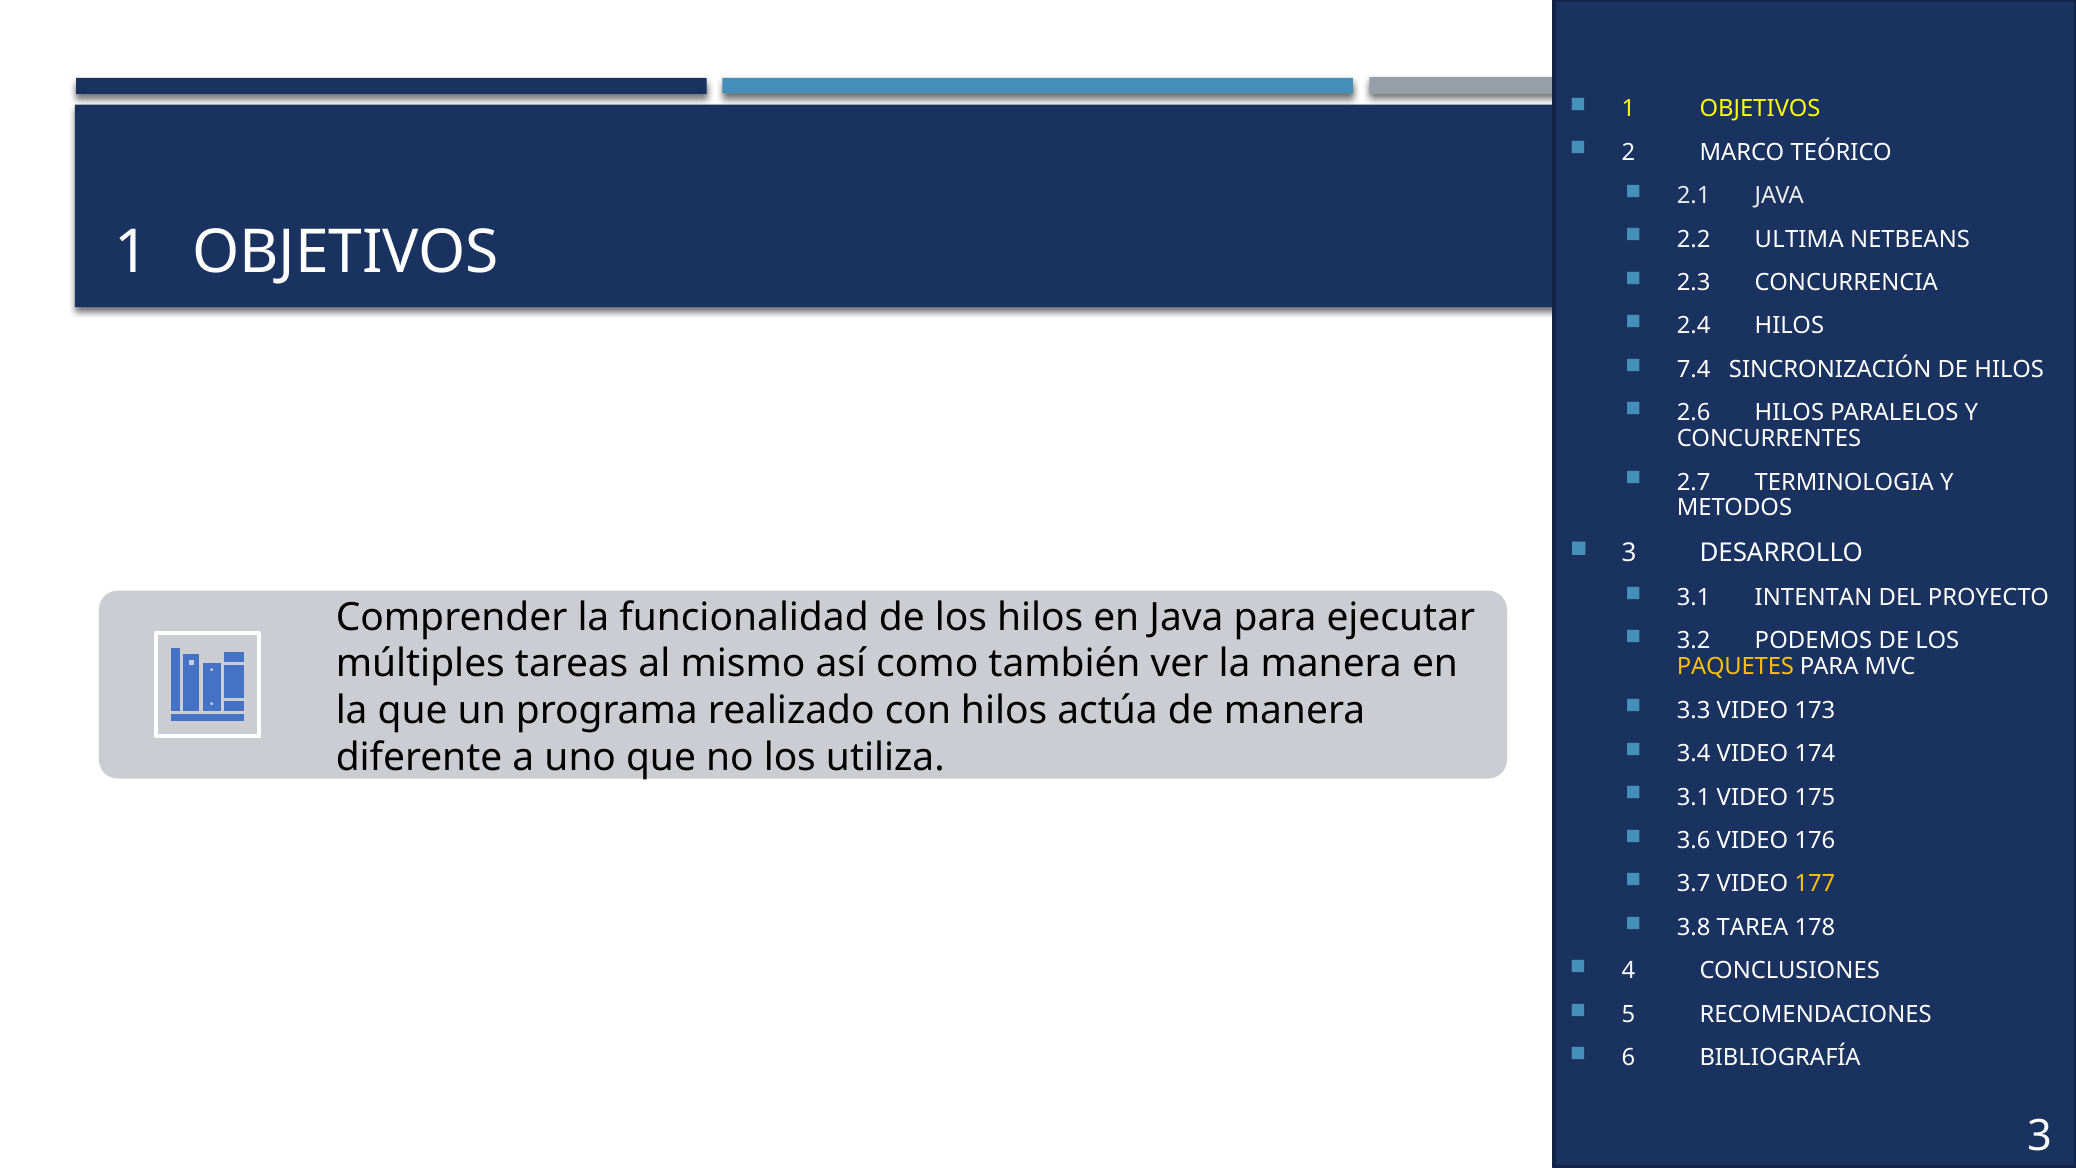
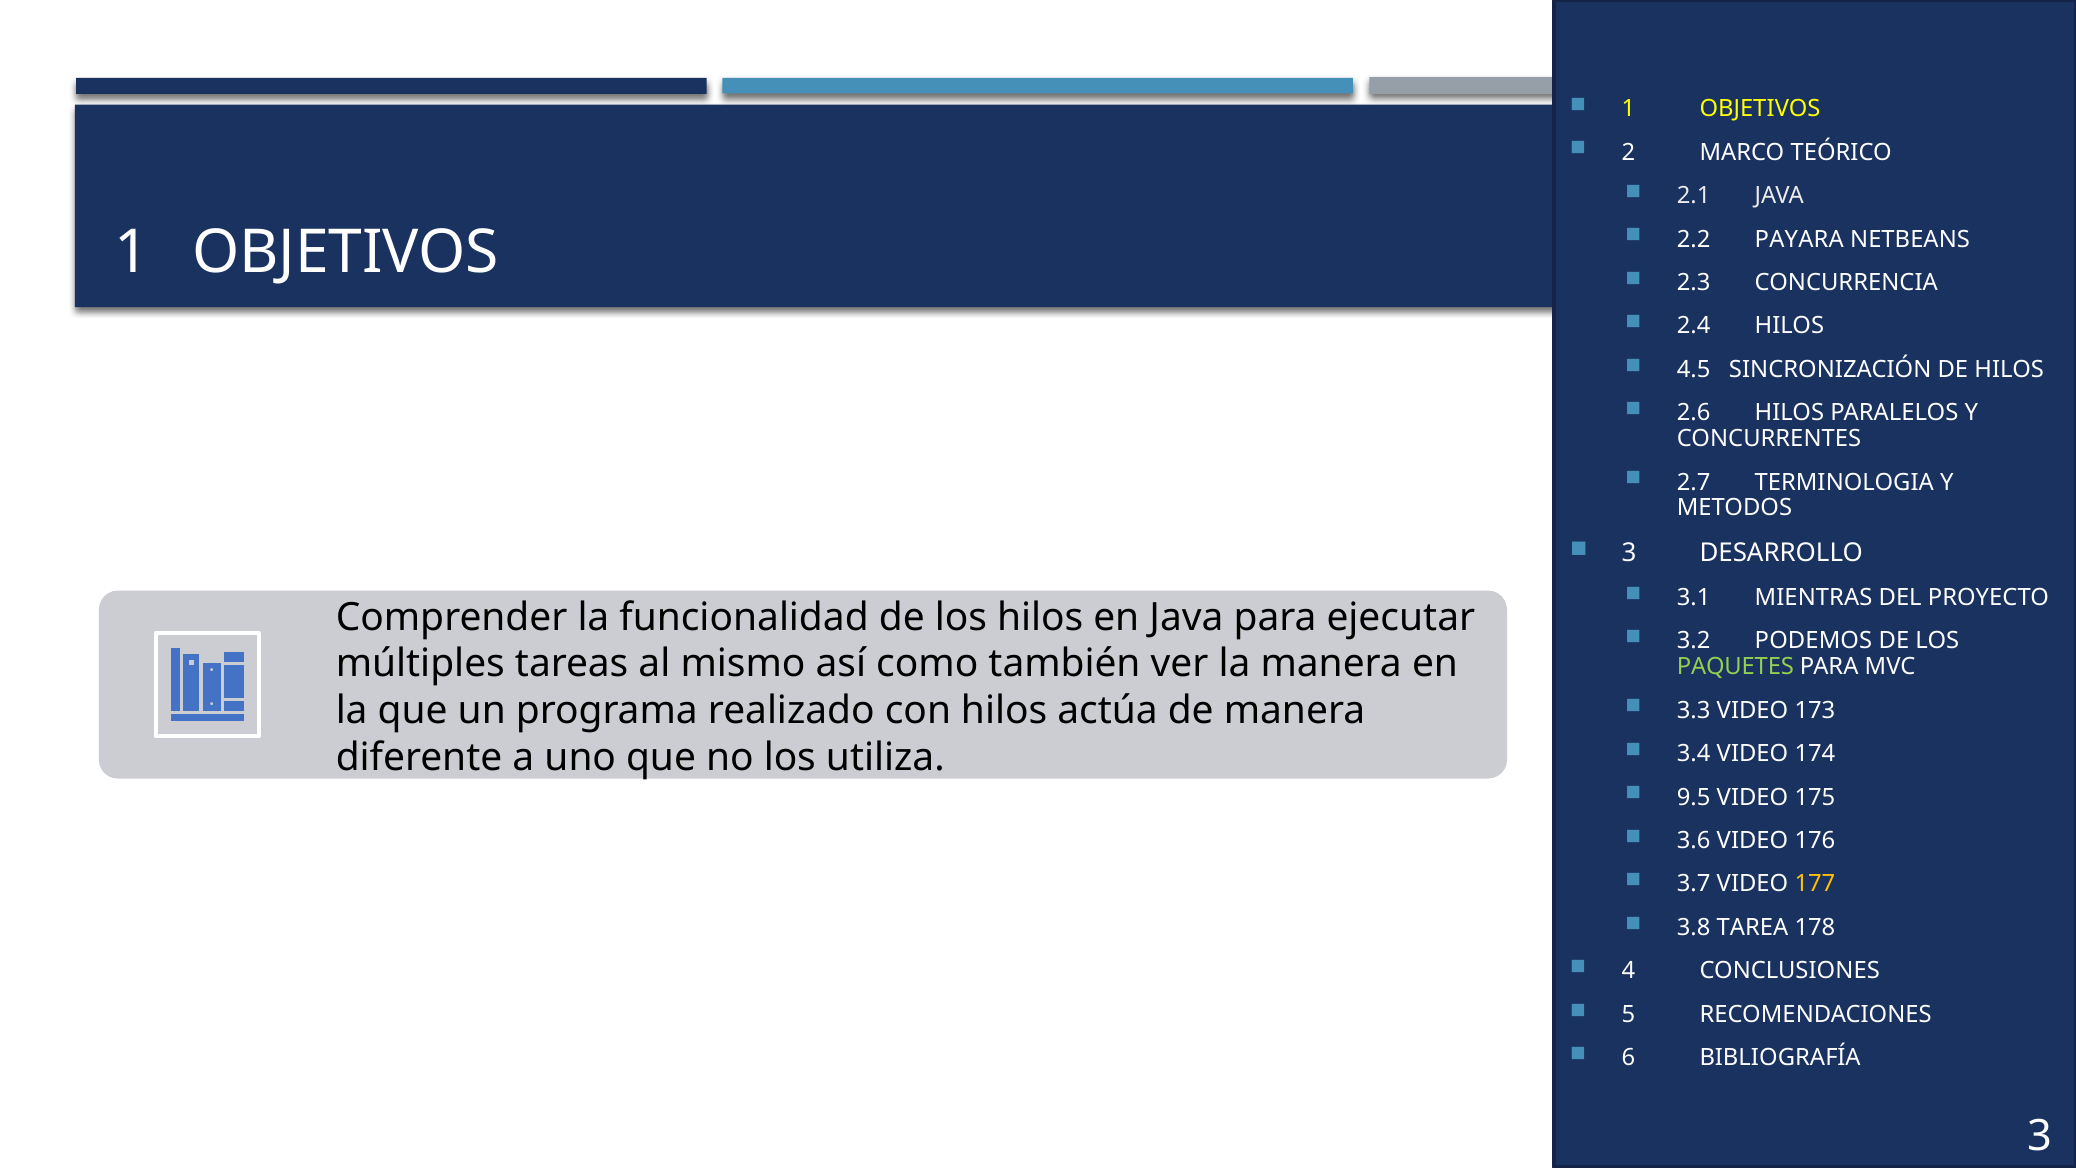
ULTIMA: ULTIMA -> PAYARA (1799, 239)
7.4: 7.4 -> 4.5 (1694, 370)
INTENTAN: INTENTAN -> MIENTRAS (1814, 597)
PAQUETES colour: yellow -> light green (1735, 667)
3.1: 3.1 -> 9.5 (1694, 797)
